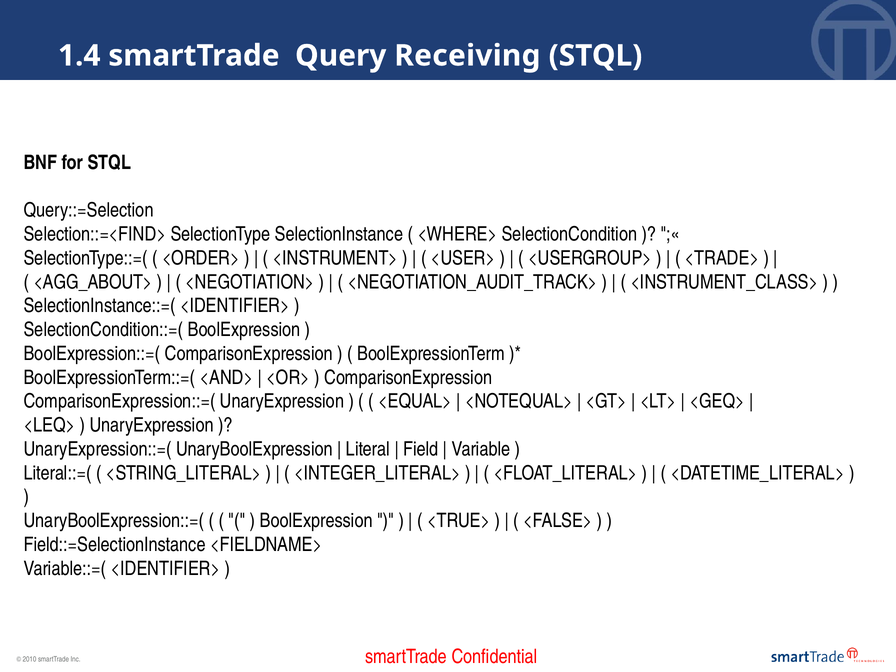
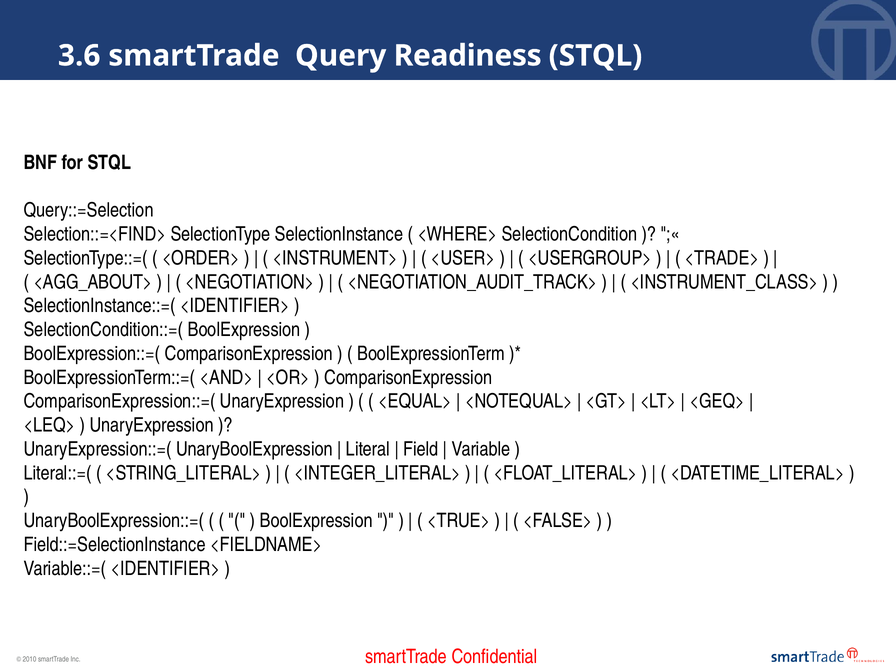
1.4: 1.4 -> 3.6 (79, 56)
Receiving: Receiving -> Readiness (468, 56)
